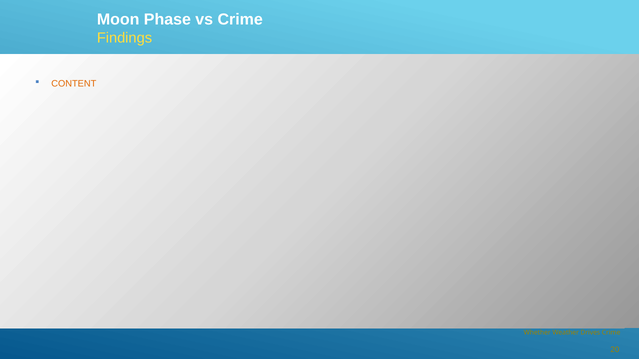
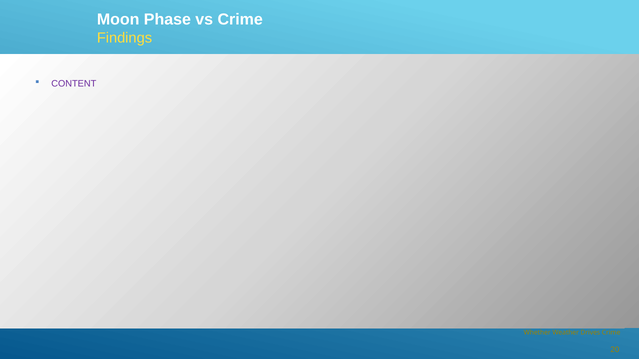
CONTENT colour: orange -> purple (74, 84)
